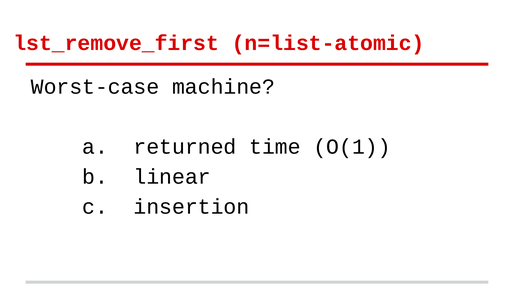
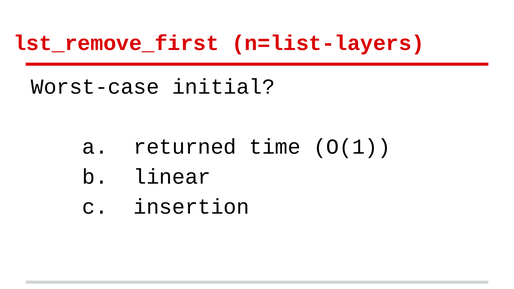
n=list-atomic: n=list-atomic -> n=list-layers (328, 43)
machine: machine -> initial (224, 87)
